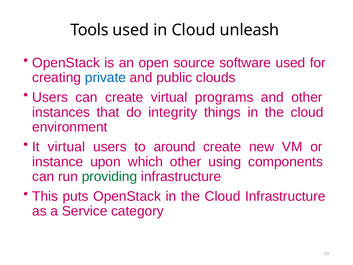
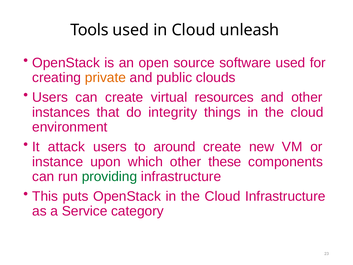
private colour: blue -> orange (105, 78)
programs: programs -> resources (224, 97)
It virtual: virtual -> attack (66, 147)
using: using -> these (225, 162)
